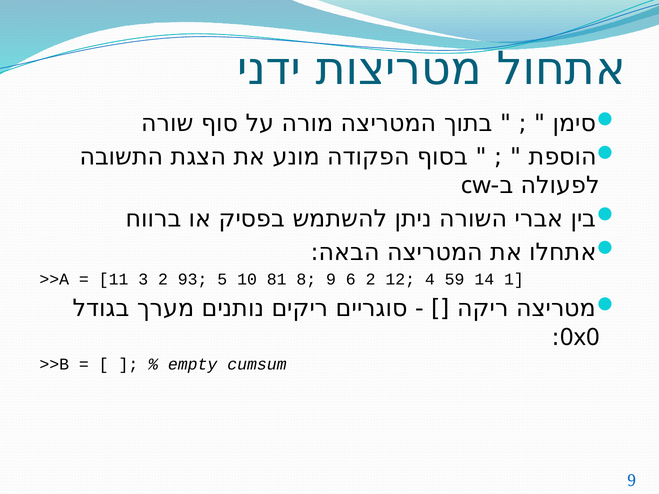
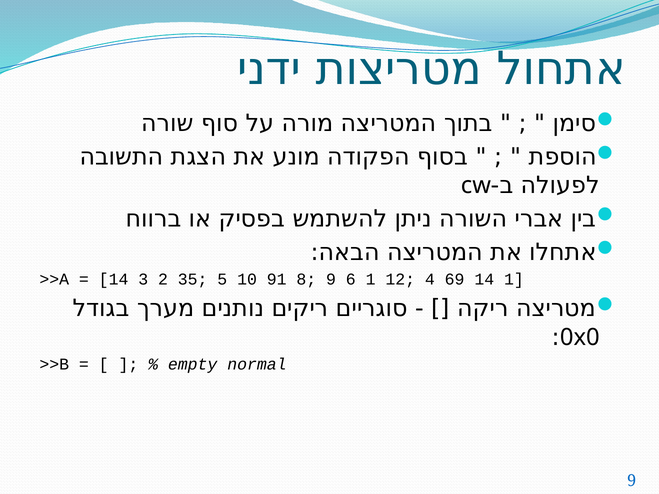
11: 11 -> 14 (114, 279)
93: 93 -> 35 (193, 279)
81: 81 -> 91 (277, 279)
6 2: 2 -> 1 (371, 279)
59: 59 -> 69 (455, 279)
cumsum: cumsum -> normal (257, 364)
